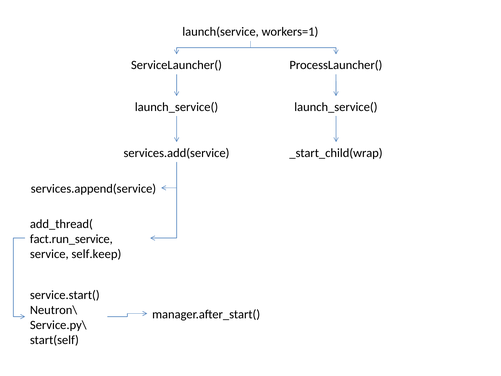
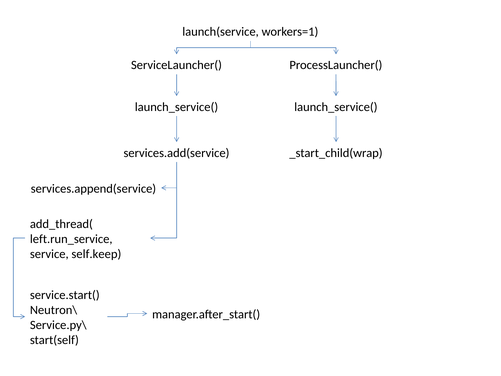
fact.run_service: fact.run_service -> left.run_service (71, 239)
